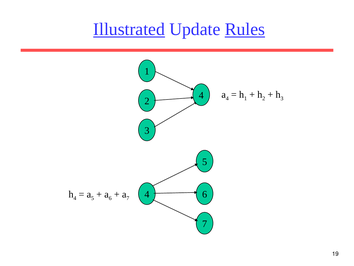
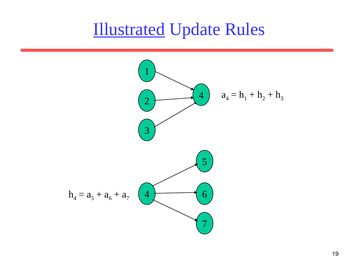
Rules underline: present -> none (245, 29)
